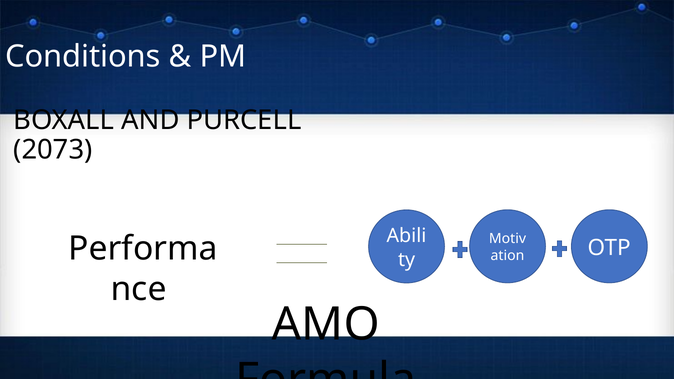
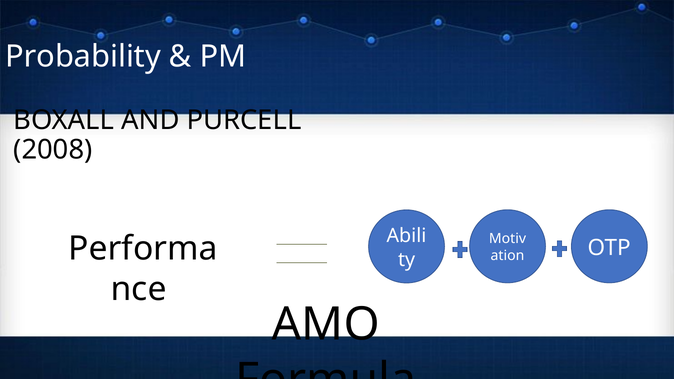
Conditions: Conditions -> Probability (83, 56)
2073: 2073 -> 2008 (53, 150)
